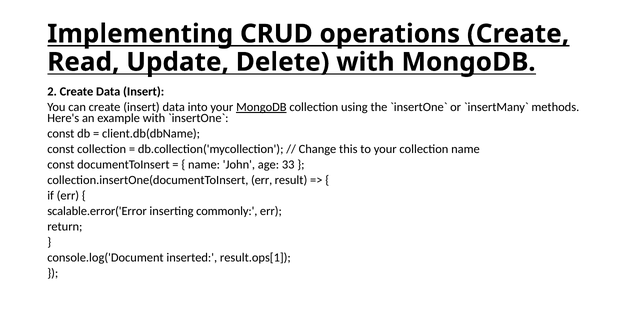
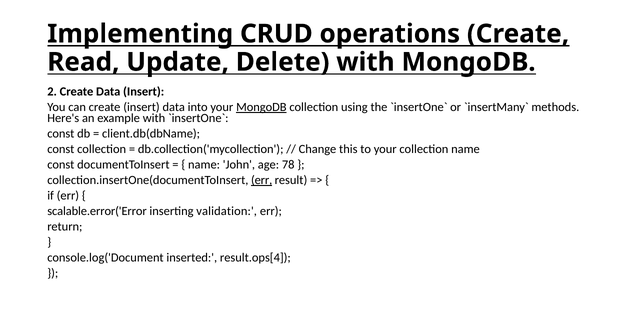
33: 33 -> 78 (288, 164)
err underline: none -> present (262, 180)
commonly: commonly -> validation (227, 211)
result.ops[1: result.ops[1 -> result.ops[4 (255, 257)
